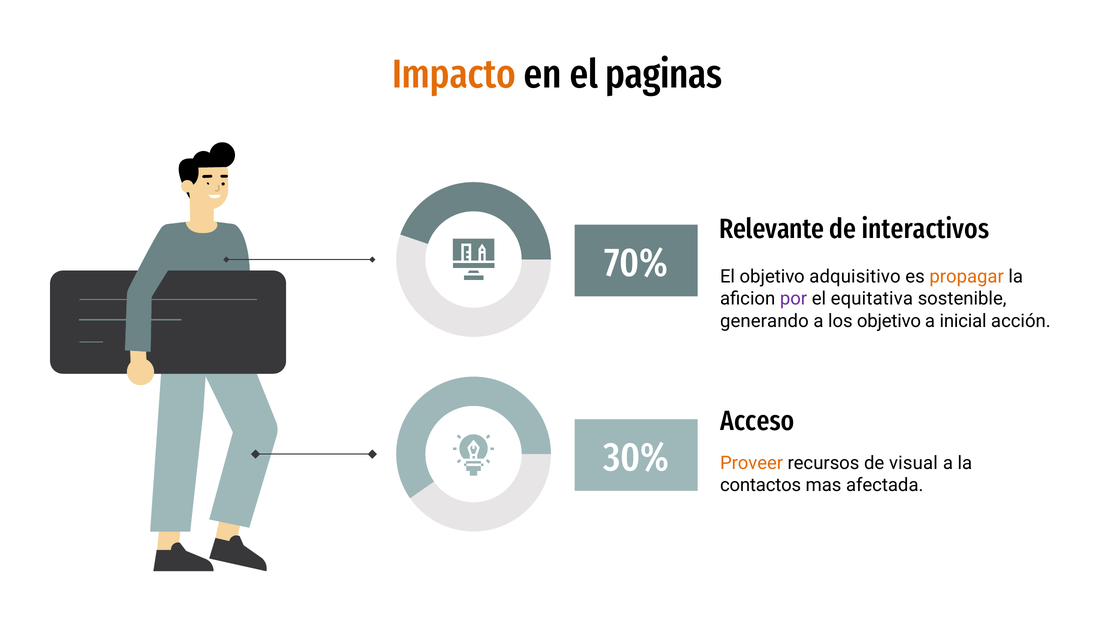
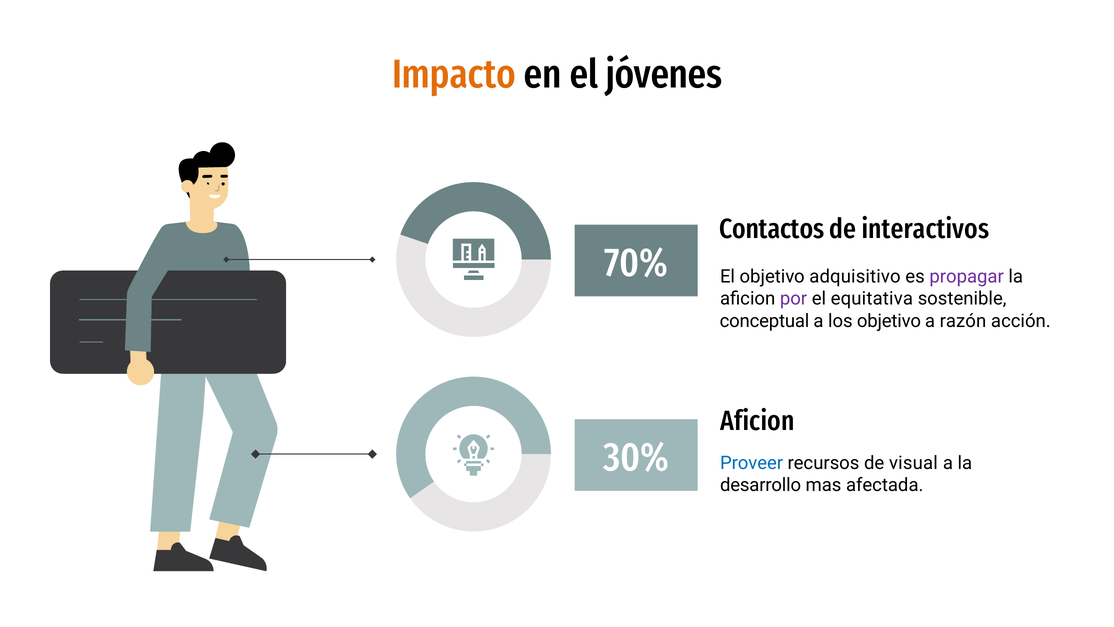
paginas: paginas -> jóvenes (664, 74)
Relevante: Relevante -> Contactos (772, 229)
propagar colour: orange -> purple (967, 276)
generando: generando -> conceptual (765, 321)
inicial: inicial -> razón (963, 321)
Acceso: Acceso -> Aficion (757, 421)
Proveer colour: orange -> blue (752, 463)
contactos: contactos -> desarrollo (761, 485)
